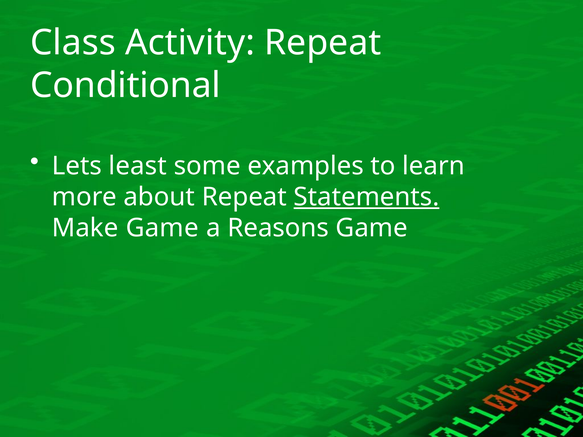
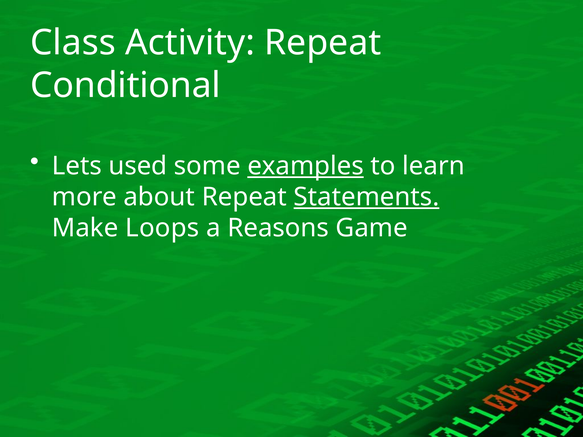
least: least -> used (138, 166)
examples underline: none -> present (306, 166)
Make Game: Game -> Loops (162, 228)
